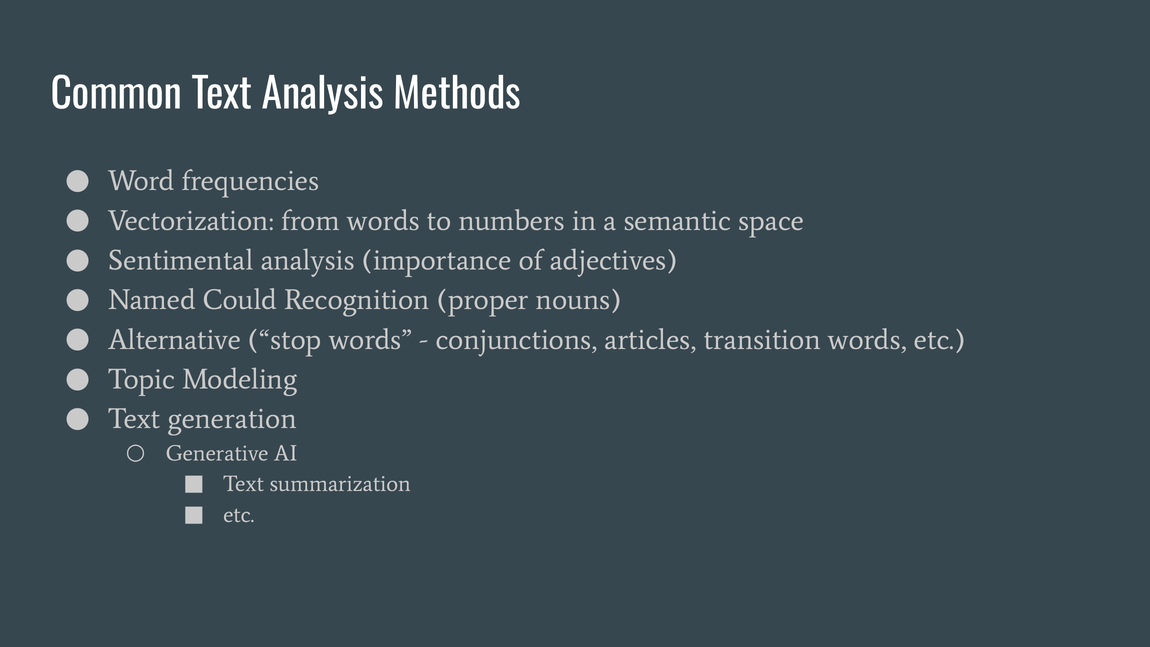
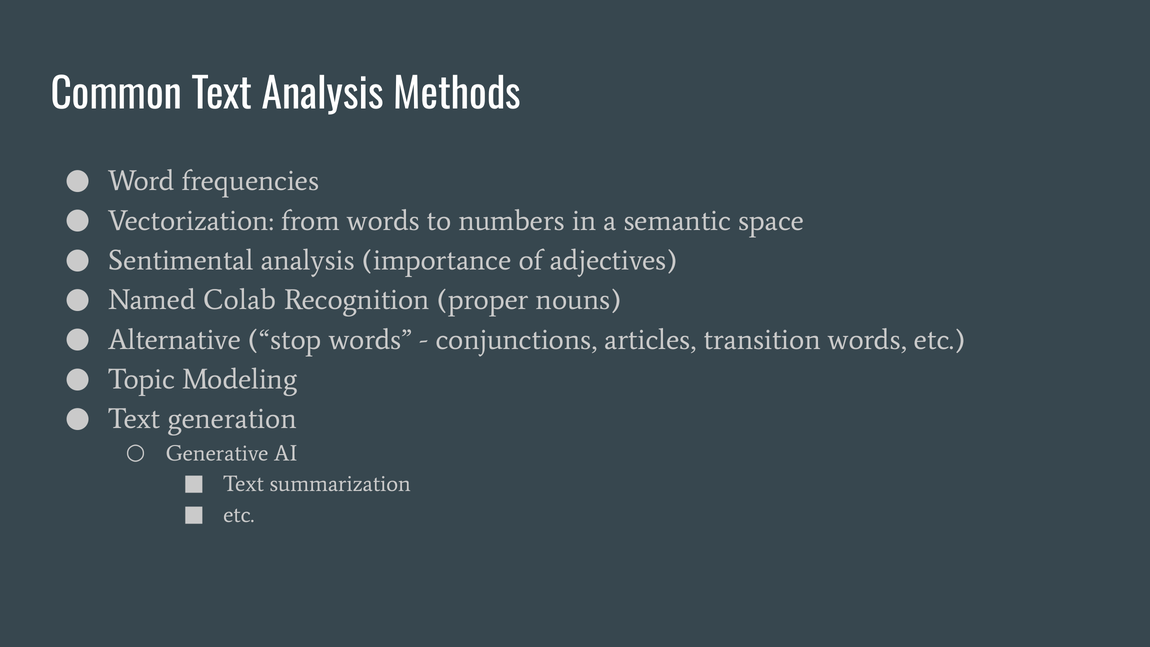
Could: Could -> Colab (240, 300)
